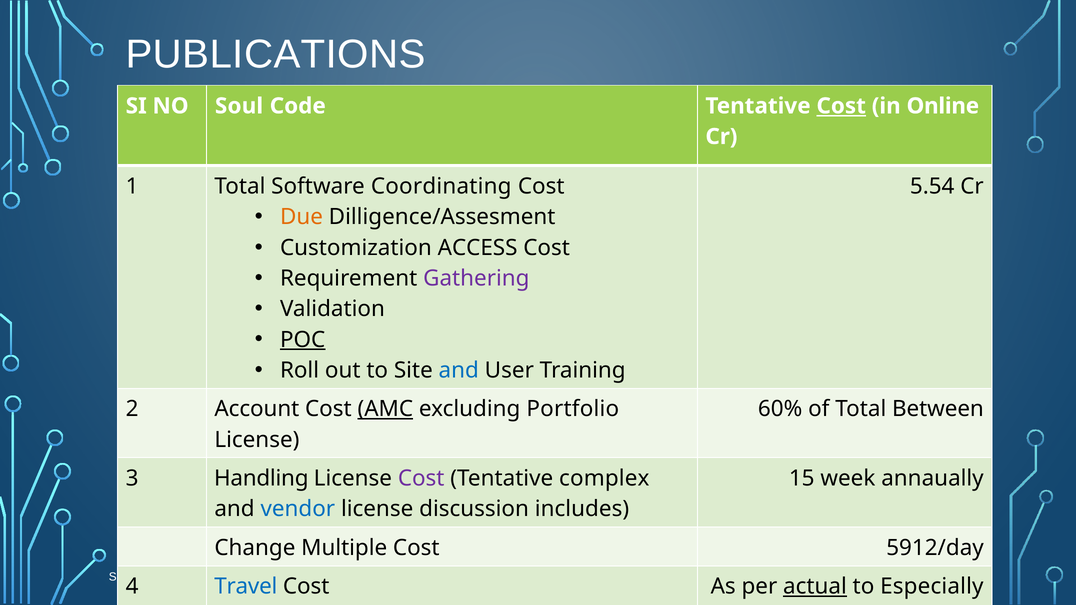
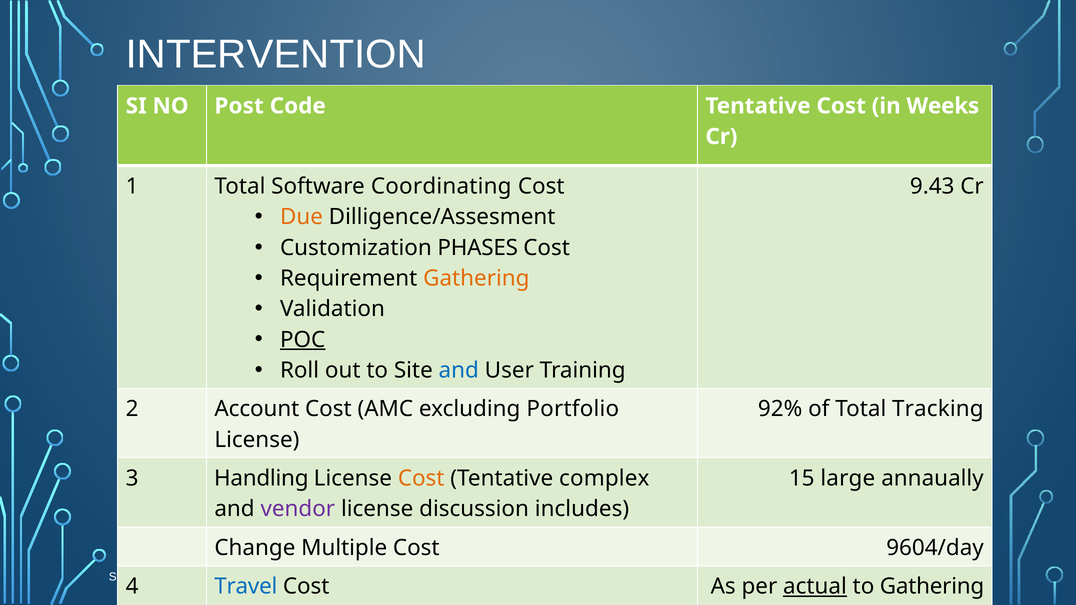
PUBLICATIONS: PUBLICATIONS -> INTERVENTION (276, 54)
Soul: Soul -> Post (239, 106)
Cost underline: present -> none (841, 106)
Online: Online -> Weeks (943, 106)
5.54: 5.54 -> 9.43 (932, 186)
ACCESS: ACCESS -> PHASES (478, 248)
Gathering colour: purple -> orange (476, 278)
AMC underline: present -> none (385, 409)
60%: 60% -> 92% (780, 409)
Between: Between -> Tracking (938, 409)
Cost colour: purple -> orange (421, 479)
week: week -> large (848, 479)
vendor colour: blue -> purple (298, 509)
5912/day: 5912/day -> 9604/day (935, 548)
to Especially: Especially -> Gathering (932, 587)
